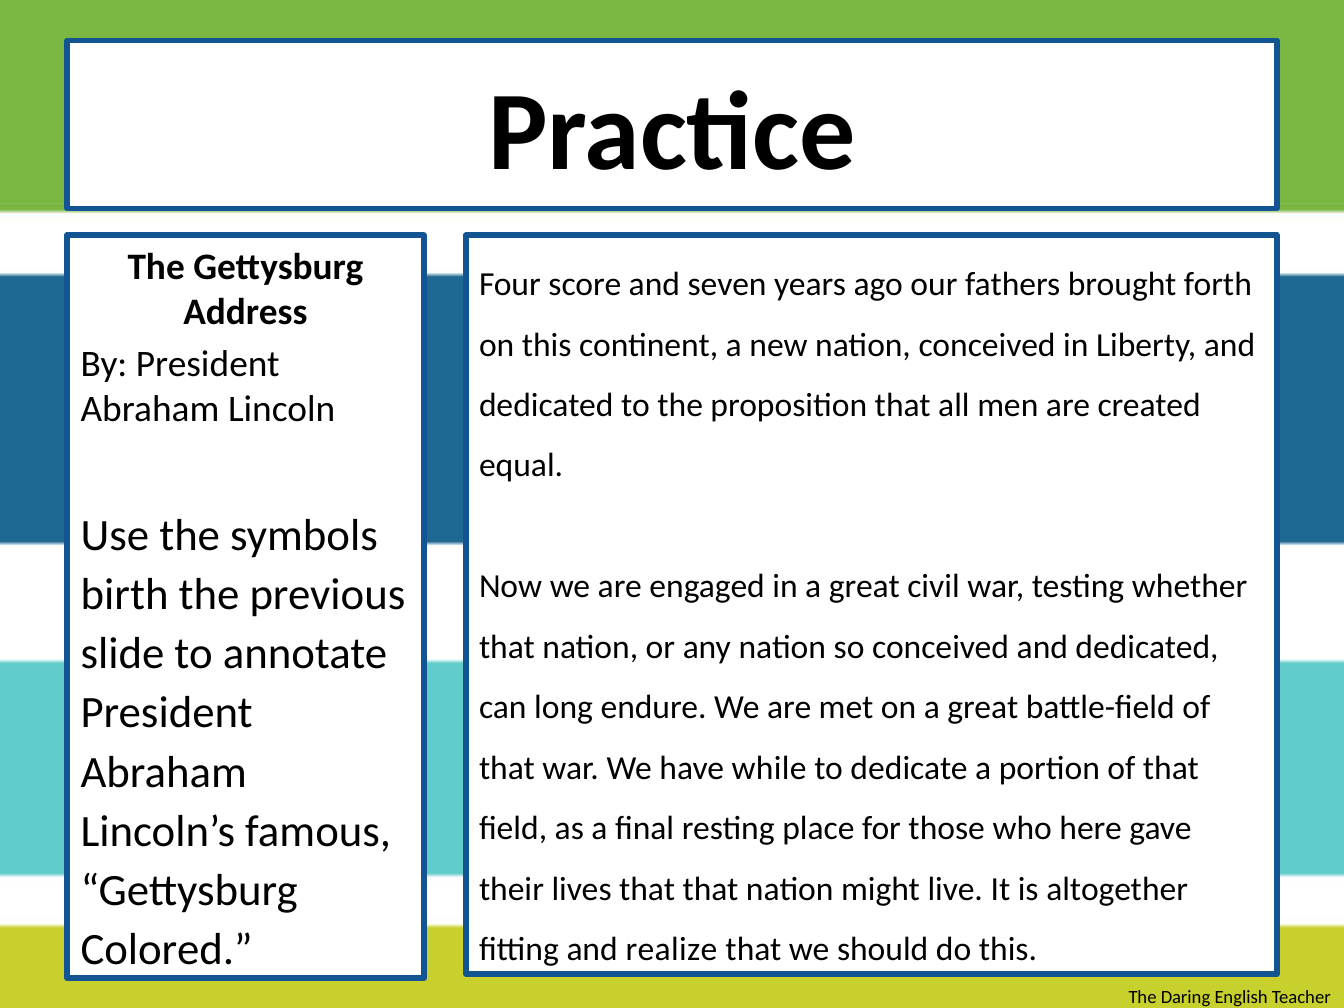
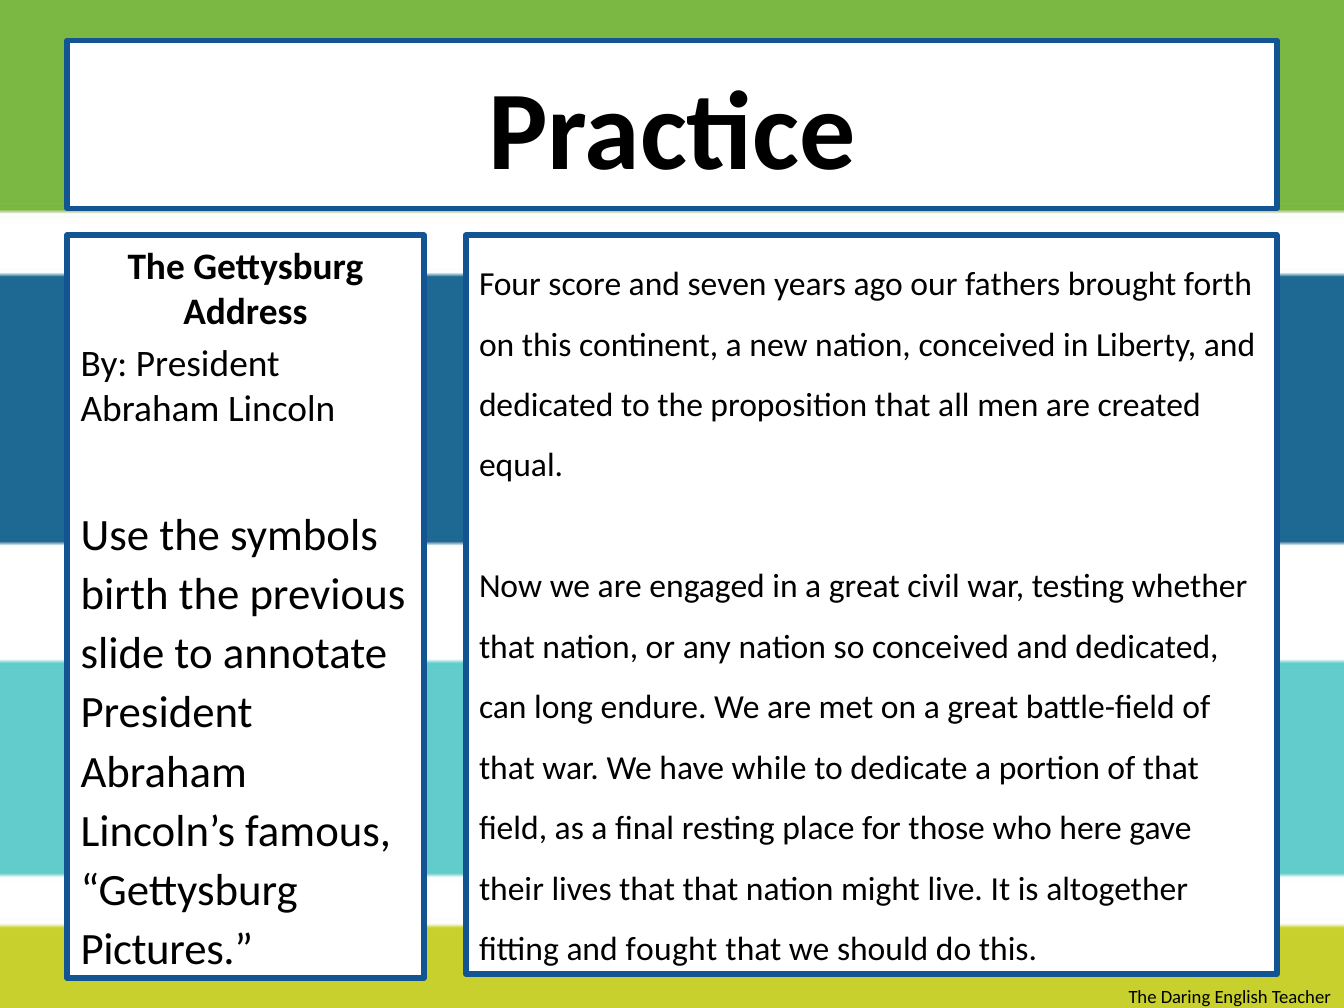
Colored: Colored -> Pictures (167, 950)
realize: realize -> fought (671, 950)
